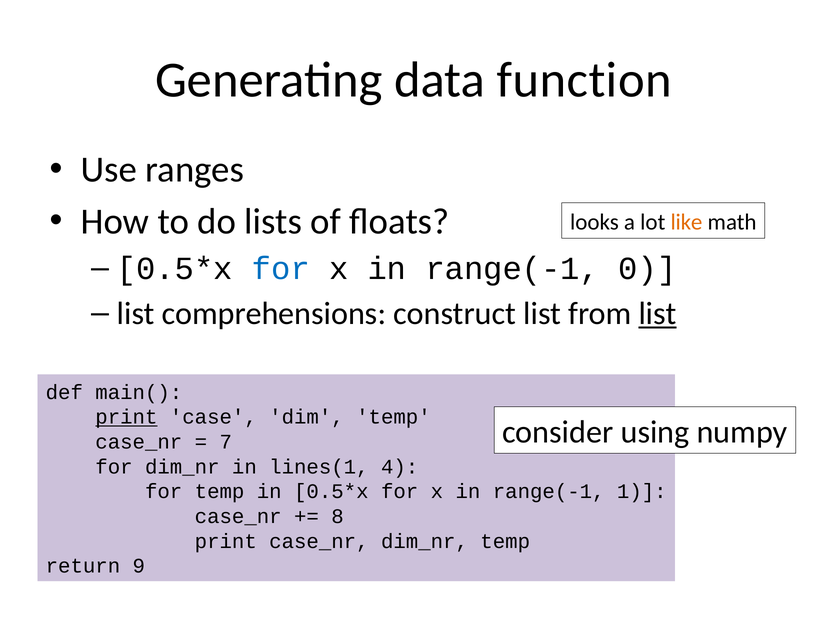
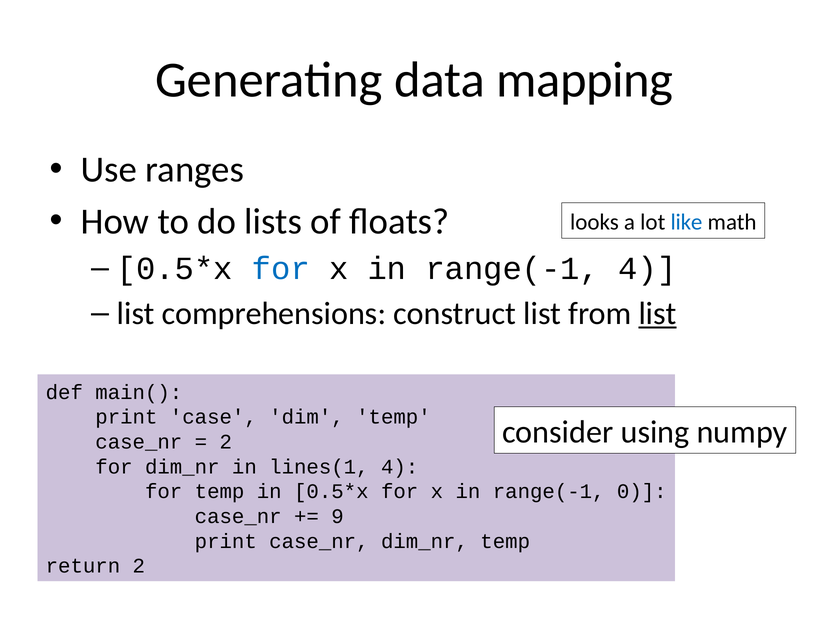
function: function -> mapping (585, 80)
like colour: orange -> blue (686, 222)
range(-1 0: 0 -> 4 (647, 269)
print underline: present -> none (126, 417)
7: 7 -> 2 (226, 442)
1: 1 -> 0 (642, 492)
8: 8 -> 9 (338, 516)
return 9: 9 -> 2 (139, 566)
